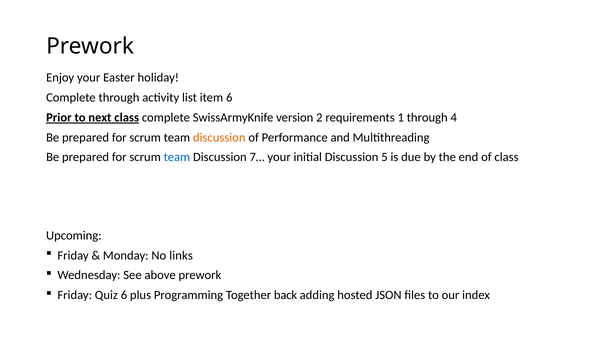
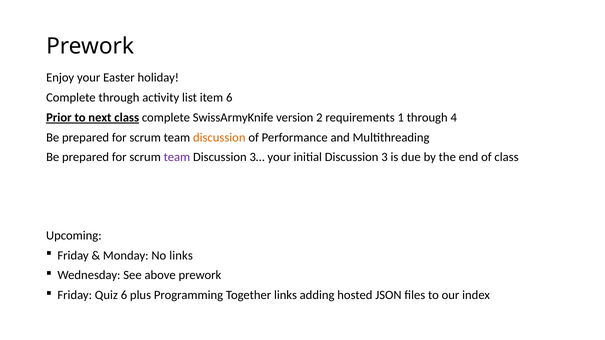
team colour: blue -> purple (177, 157)
7…: 7… -> 3… (257, 157)
5: 5 -> 3 (384, 157)
Together back: back -> links (286, 296)
